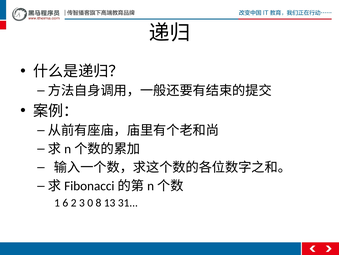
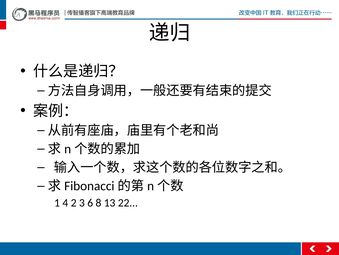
6: 6 -> 4 (65, 202)
0: 0 -> 6 (90, 202)
31: 31 -> 22 (128, 202)
